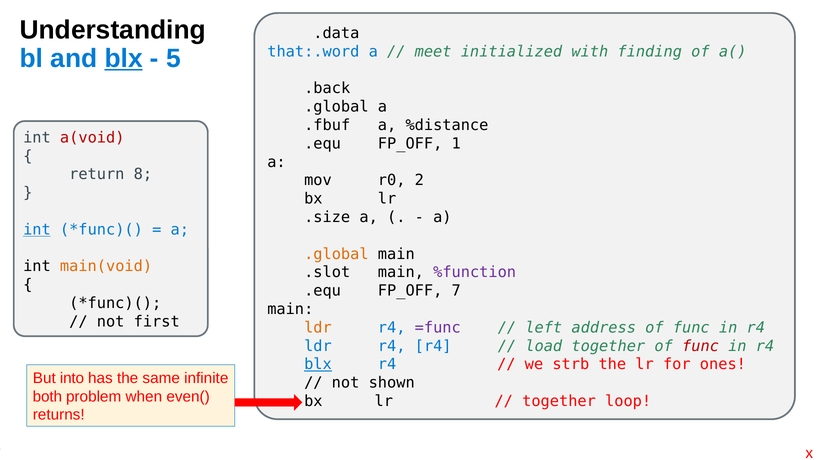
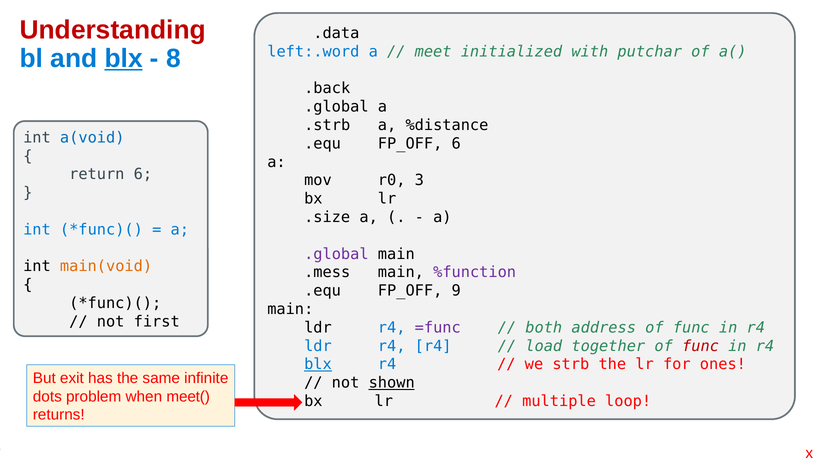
Understanding colour: black -> red (113, 30)
that:.word: that:.word -> left:.word (313, 52)
finding: finding -> putchar (650, 52)
5: 5 -> 8 (173, 58)
.fbuf: .fbuf -> .strb (327, 125)
a(void colour: red -> blue (92, 137)
FP_OFF 1: 1 -> 6 (456, 143)
return 8: 8 -> 6 (143, 174)
2: 2 -> 3 (419, 180)
int underline: present -> none (37, 229)
.global colour: orange -> purple (336, 254)
.slot: .slot -> .mess (327, 272)
7: 7 -> 9 (456, 290)
ldr colour: orange -> black (318, 327)
left: left -> both (544, 327)
into: into -> exit (72, 378)
shown underline: none -> present (392, 382)
both: both -> dots (47, 396)
even(: even( -> meet( (188, 396)
together: together -> multiple (559, 401)
